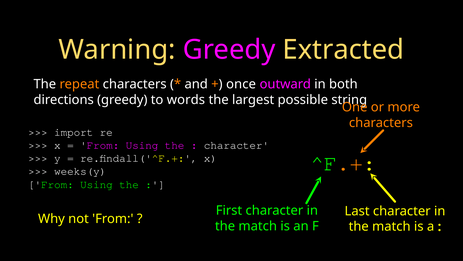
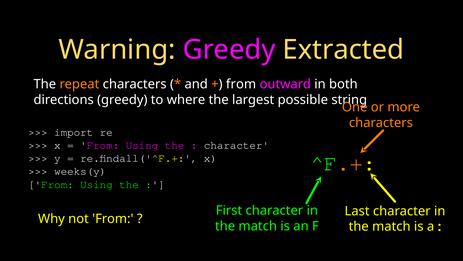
once: once -> from (241, 84)
words: words -> where (186, 100)
